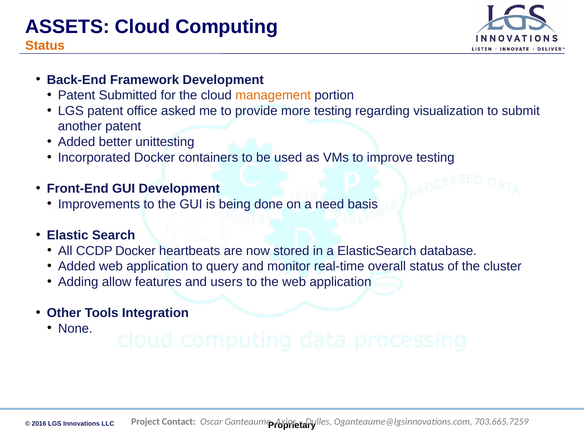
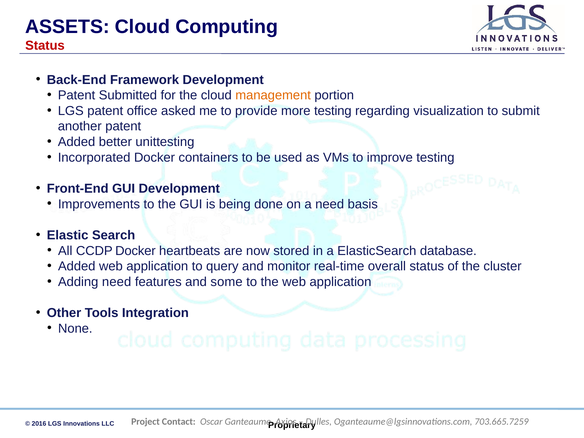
Status colour: orange -> red (45, 46)
Adding allow: allow -> need (117, 282)
users: users -> some (227, 282)
